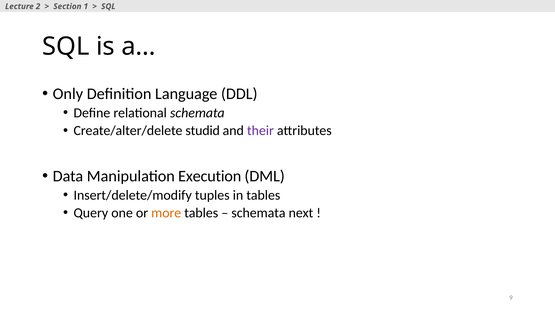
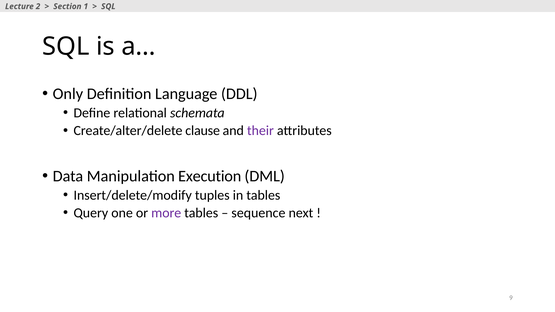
studid: studid -> clause (203, 131)
more colour: orange -> purple (166, 213)
schemata: schemata -> sequence (258, 213)
